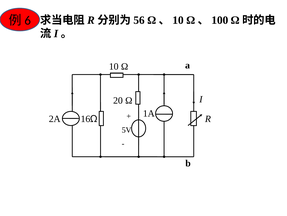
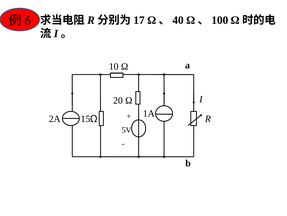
56: 56 -> 17 (139, 20)
10: 10 -> 40 (178, 20)
16: 16 -> 15 (85, 119)
